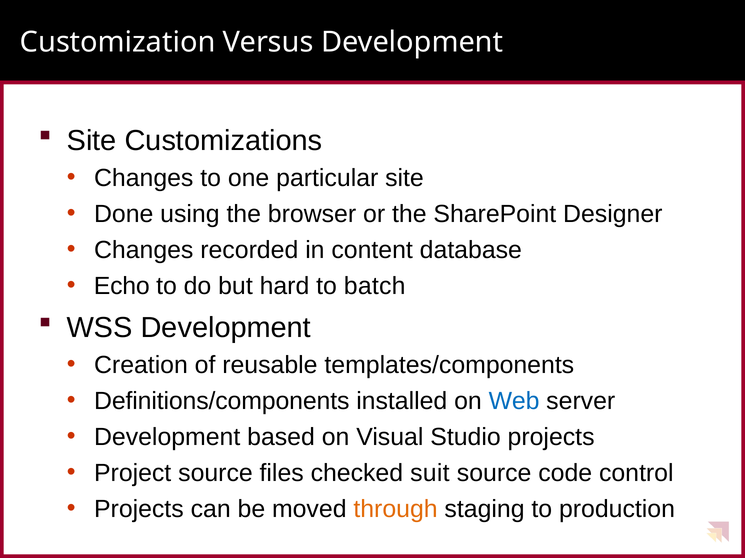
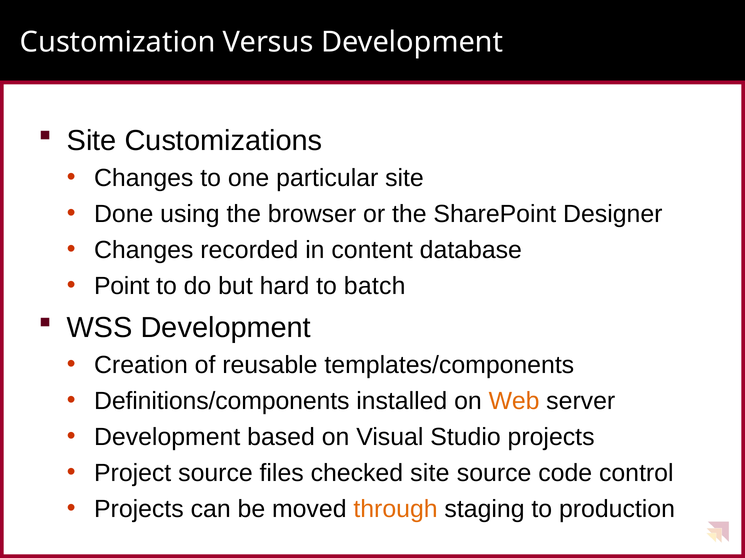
Echo: Echo -> Point (122, 286)
Web colour: blue -> orange (514, 401)
checked suit: suit -> site (430, 474)
